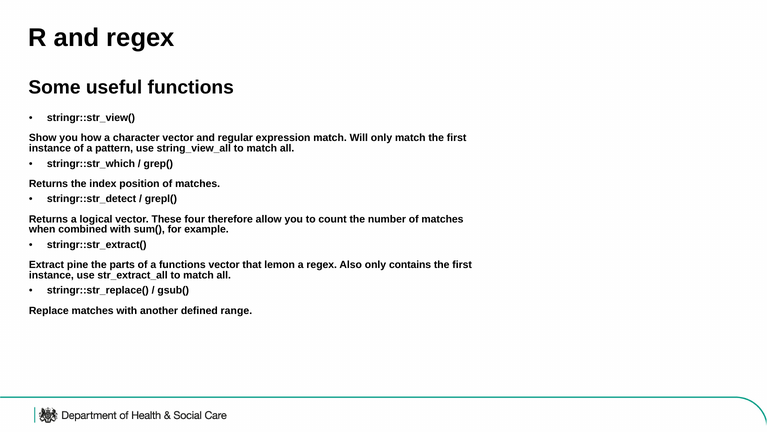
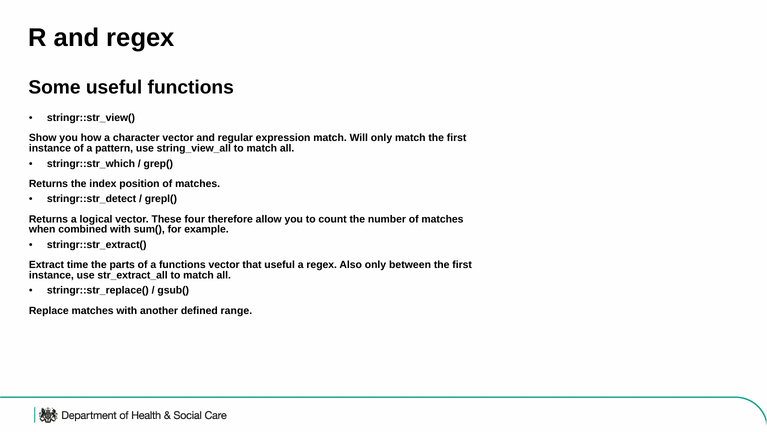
pine: pine -> time (78, 264)
that lemon: lemon -> useful (280, 264)
contains: contains -> between (410, 264)
